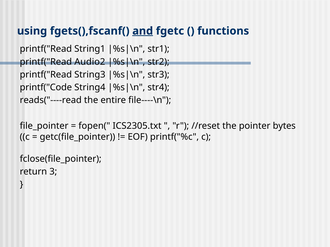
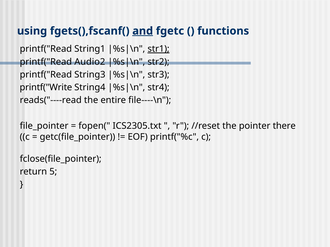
str1 underline: none -> present (158, 49)
printf("Code: printf("Code -> printf("Write (46, 88)
bytes: bytes -> there (284, 126)
3: 3 -> 5 (53, 172)
